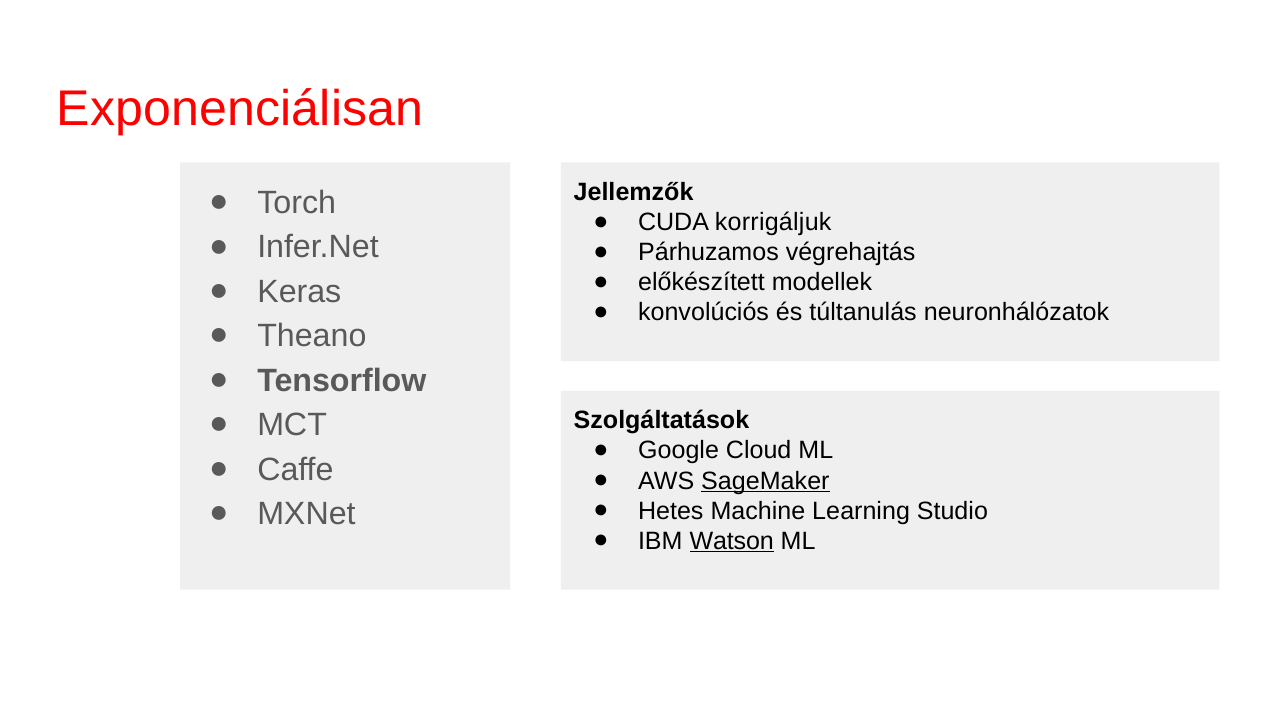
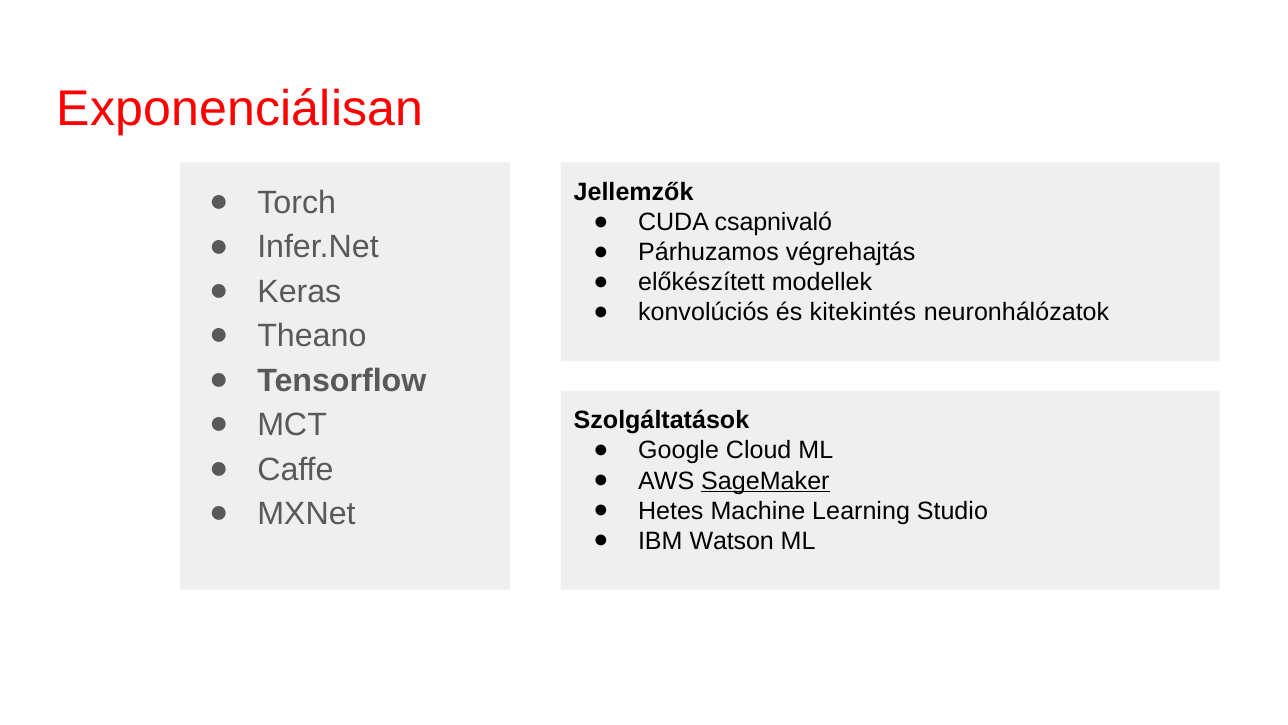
korrigáljuk: korrigáljuk -> csapnivaló (773, 222)
túltanulás: túltanulás -> kitekintés (863, 312)
Watson underline: present -> none (732, 541)
